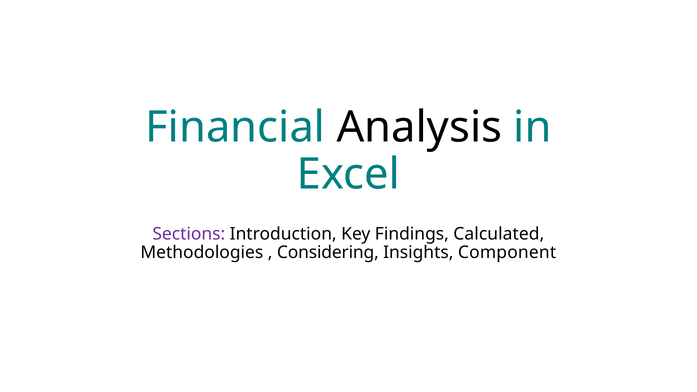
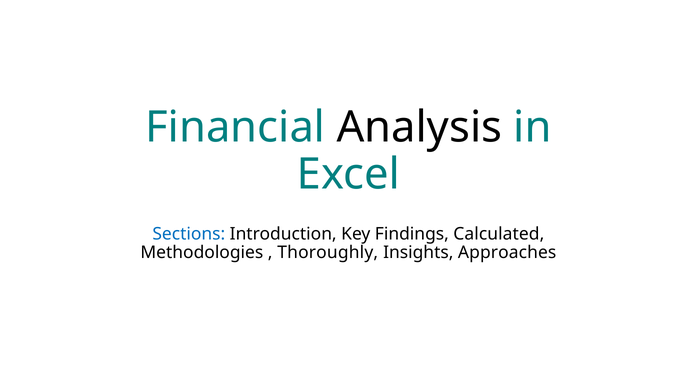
Sections colour: purple -> blue (189, 234)
Considering: Considering -> Thoroughly (328, 253)
Component: Component -> Approaches (507, 253)
